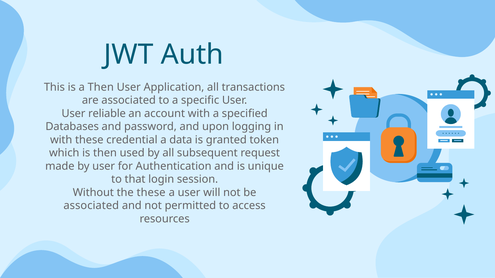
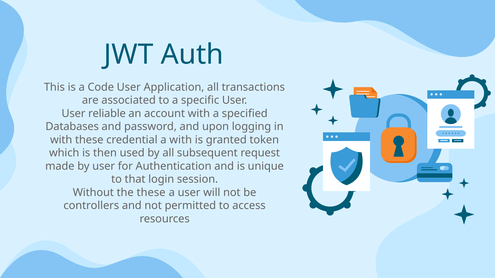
a Then: Then -> Code (101, 87)
a data: data -> with (181, 140)
associated: associated -> controllers (91, 206)
